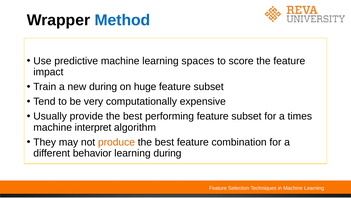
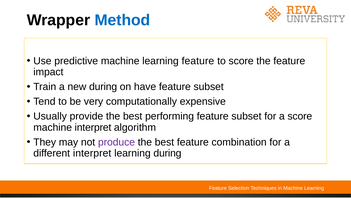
learning spaces: spaces -> feature (198, 61)
huge: huge -> have (145, 87)
a times: times -> score (300, 116)
produce colour: orange -> purple (116, 142)
different behavior: behavior -> interpret (92, 153)
